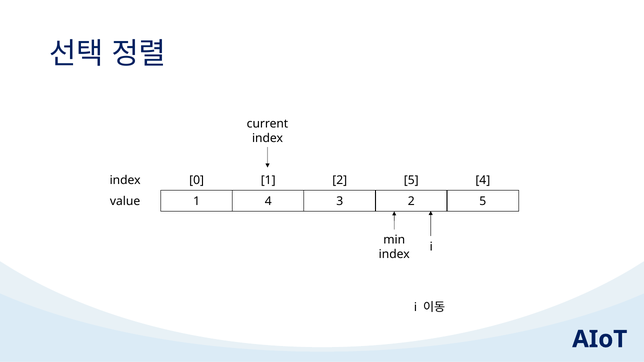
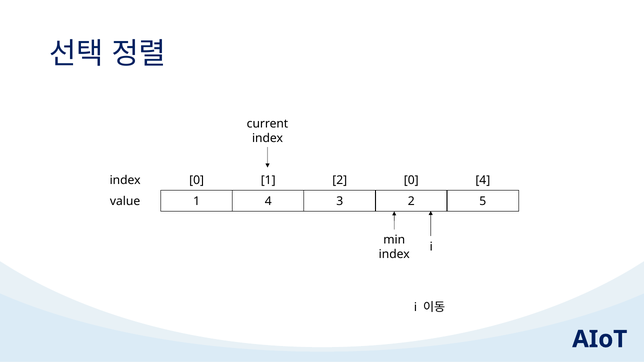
1 2 5: 5 -> 0 (411, 180)
